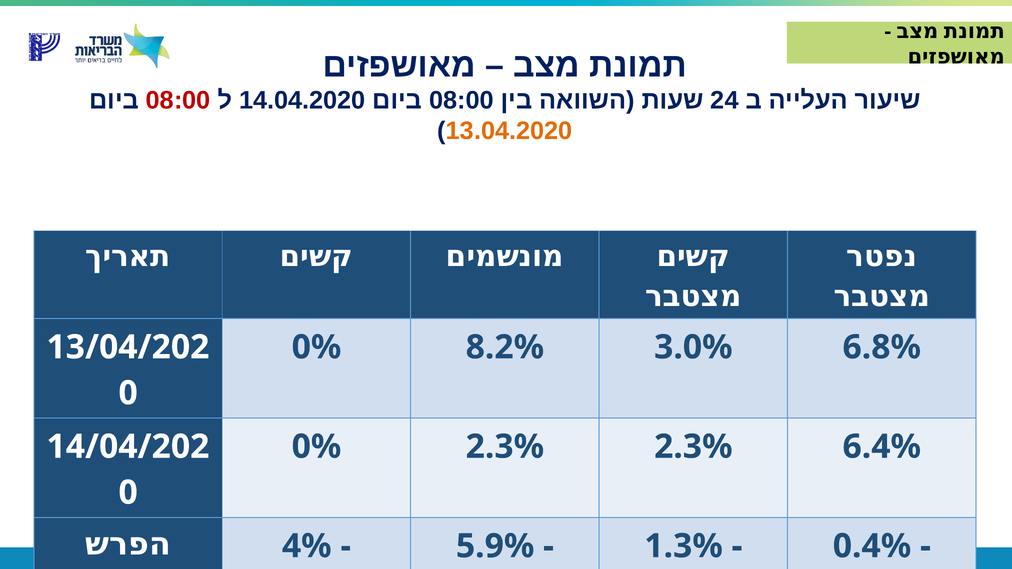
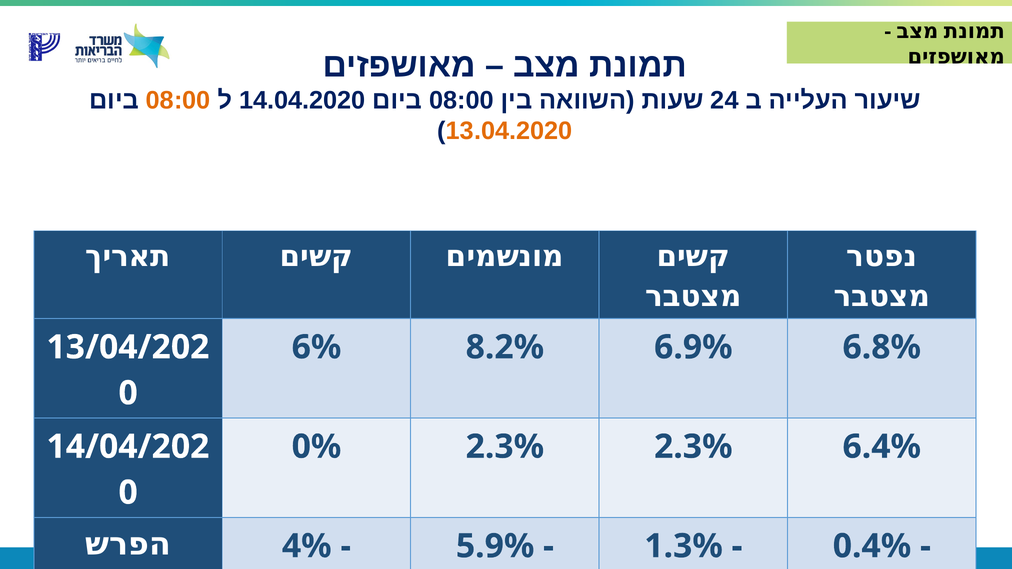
08:00 colour: red -> orange (178, 100)
0%: 0% -> 6% (316, 347)
3.0%: 3.0% -> 6.9% (693, 347)
